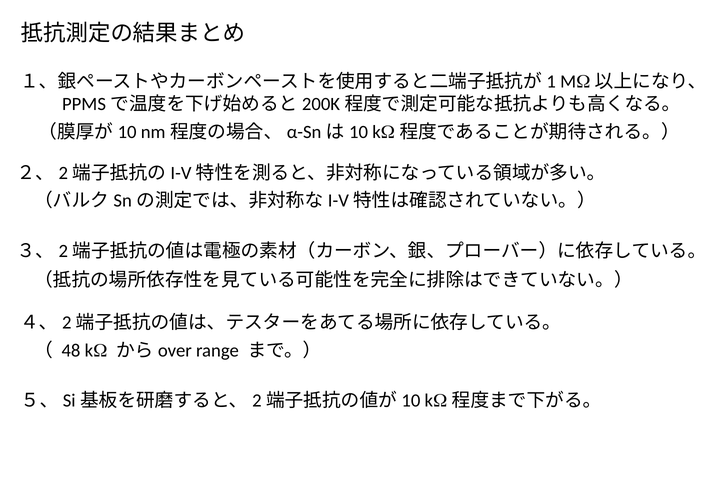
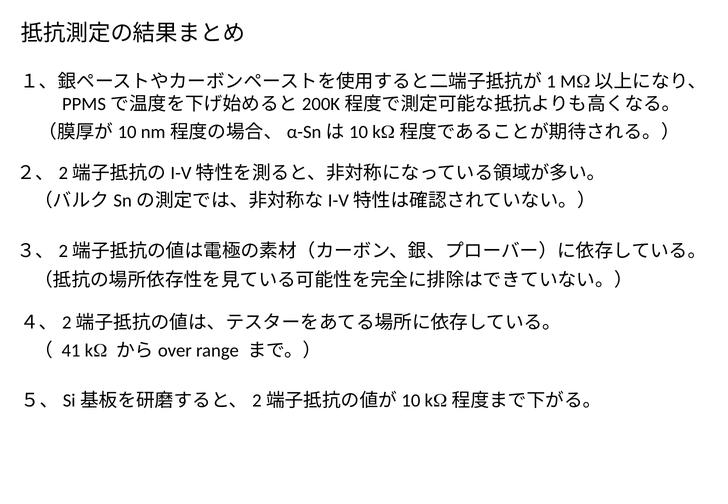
48: 48 -> 41 (71, 351)
